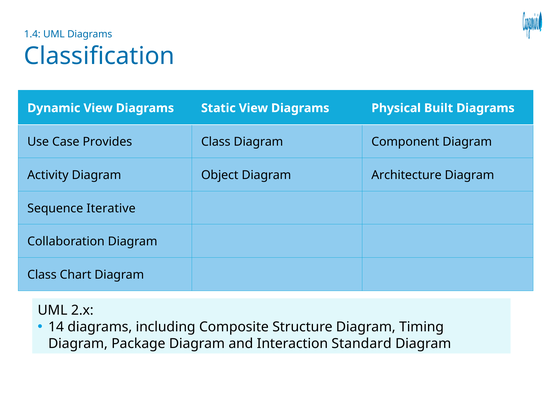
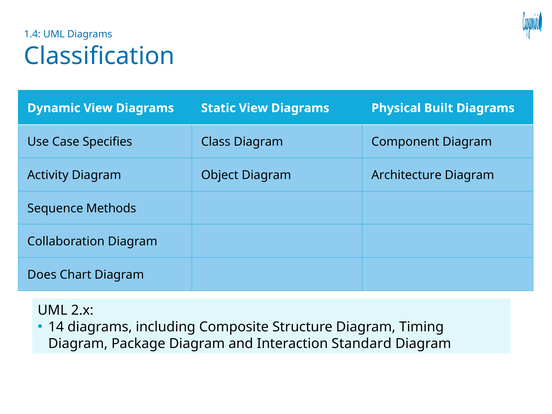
Provides: Provides -> Specifies (107, 142)
Iterative: Iterative -> Methods (111, 208)
Class: Class -> Does (42, 275)
